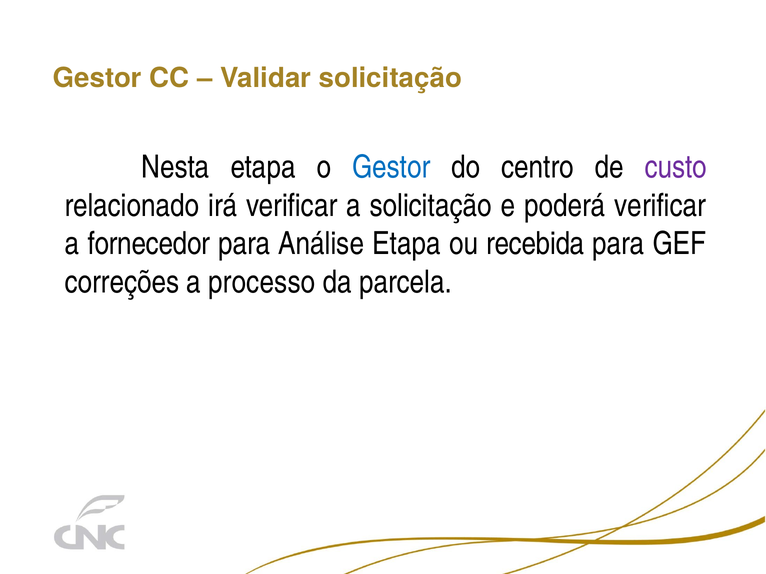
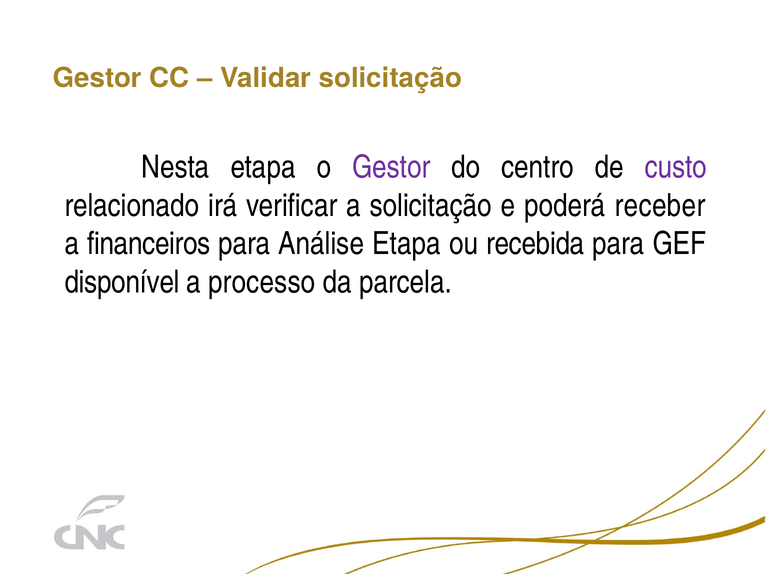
Gestor colour: blue -> purple (391, 168)
poderá verificar: verificar -> receber (660, 206)
fornecedor: fornecedor -> financeiros (149, 244)
correções: correções -> disponível (122, 282)
